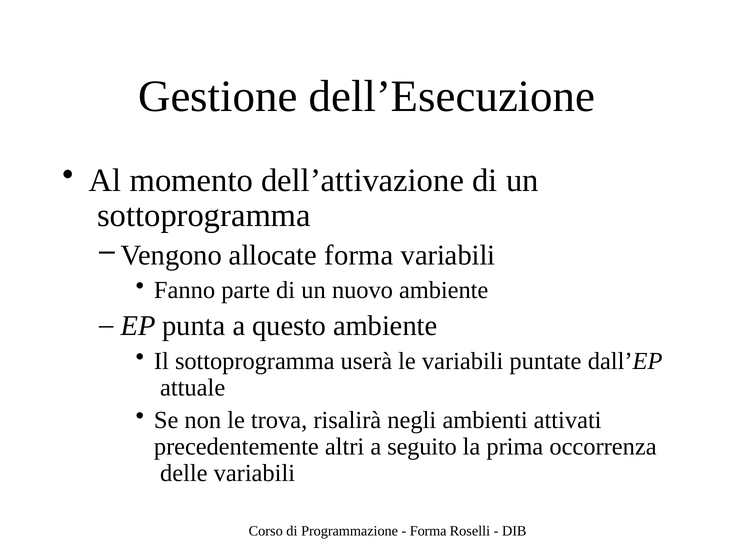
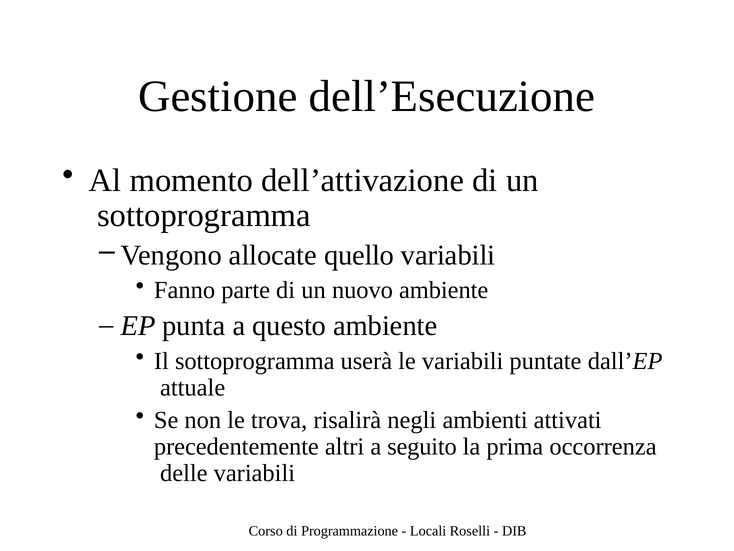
allocate forma: forma -> quello (359, 255)
Forma: Forma -> Locali (428, 531)
